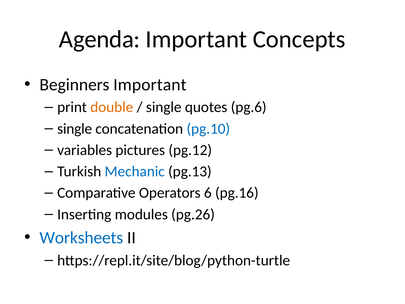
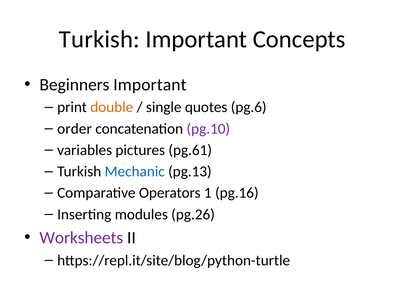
Agenda: Agenda -> Turkish (99, 39)
single: single -> order (75, 129)
pg.10 colour: blue -> purple (208, 129)
pg.12: pg.12 -> pg.61 (190, 150)
6: 6 -> 1 (208, 193)
Worksheets colour: blue -> purple (81, 238)
